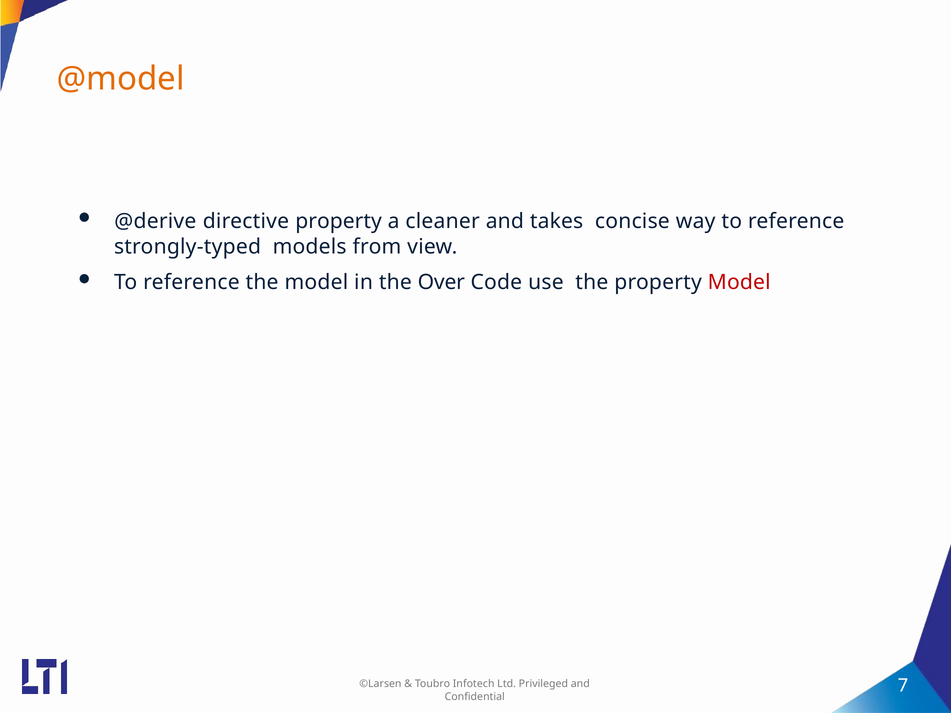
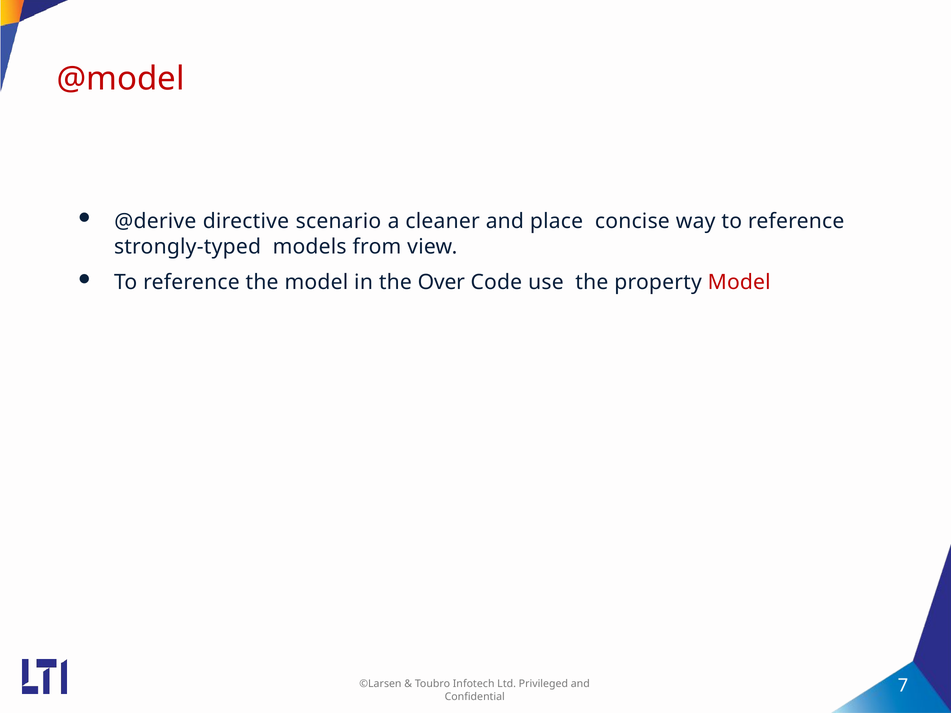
@model colour: orange -> red (121, 79)
directive property: property -> scenario (338, 221)
takes: takes -> place (557, 221)
